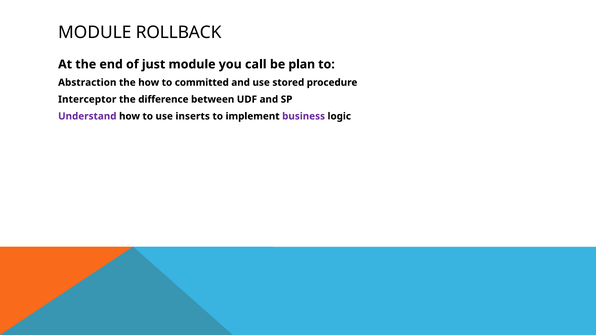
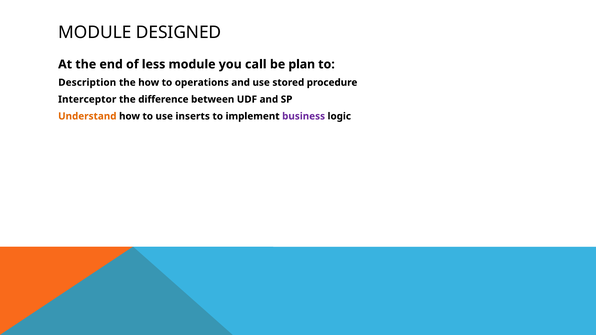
ROLLBACK: ROLLBACK -> DESIGNED (179, 32)
just: just -> less (154, 64)
Abstraction: Abstraction -> Description (87, 83)
committed: committed -> operations (202, 83)
Understand colour: purple -> orange (87, 116)
